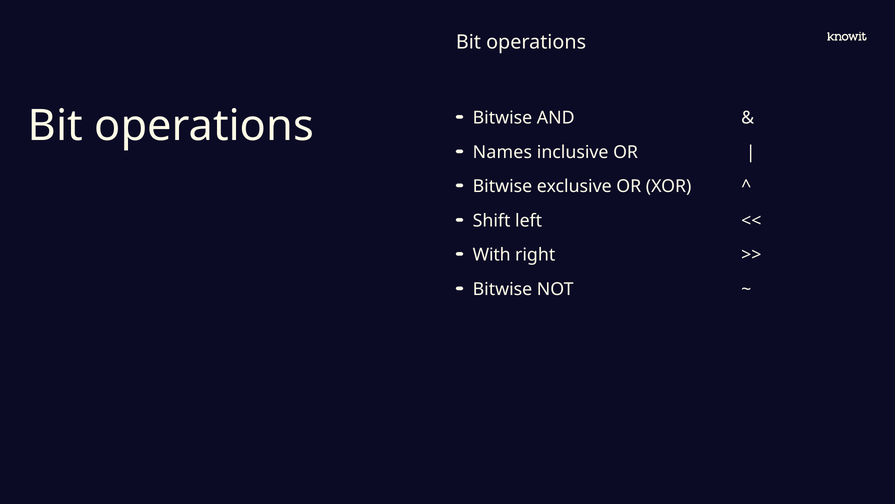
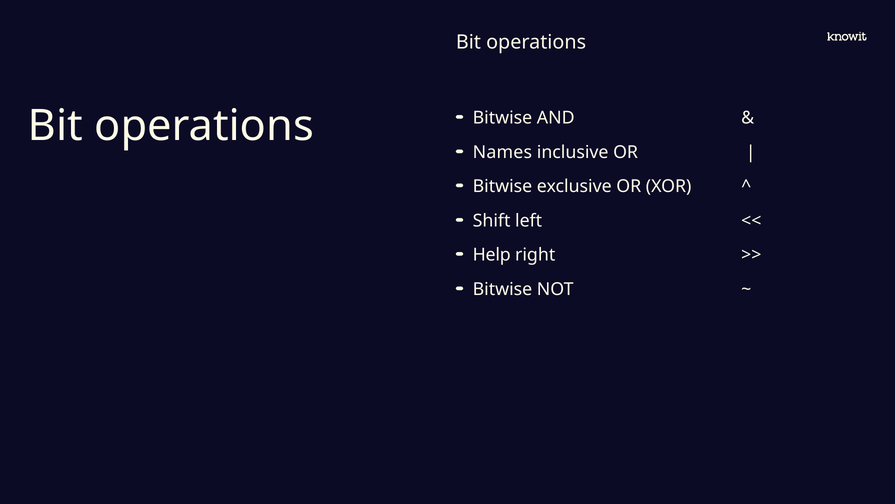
With: With -> Help (492, 255)
